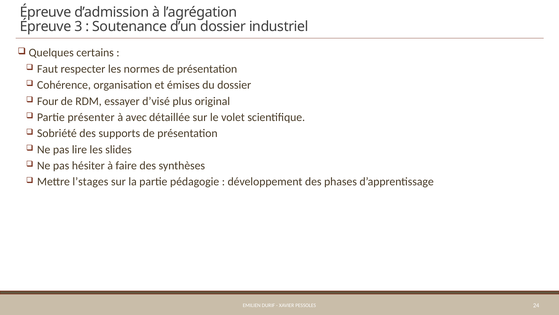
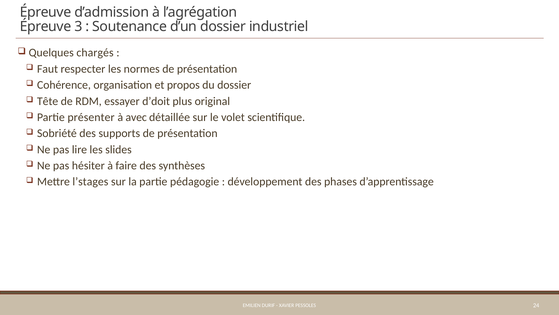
certains: certains -> chargés (95, 53)
émises: émises -> propos (183, 85)
Four: Four -> Tête (48, 101)
d’visé: d’visé -> d’doit (156, 101)
